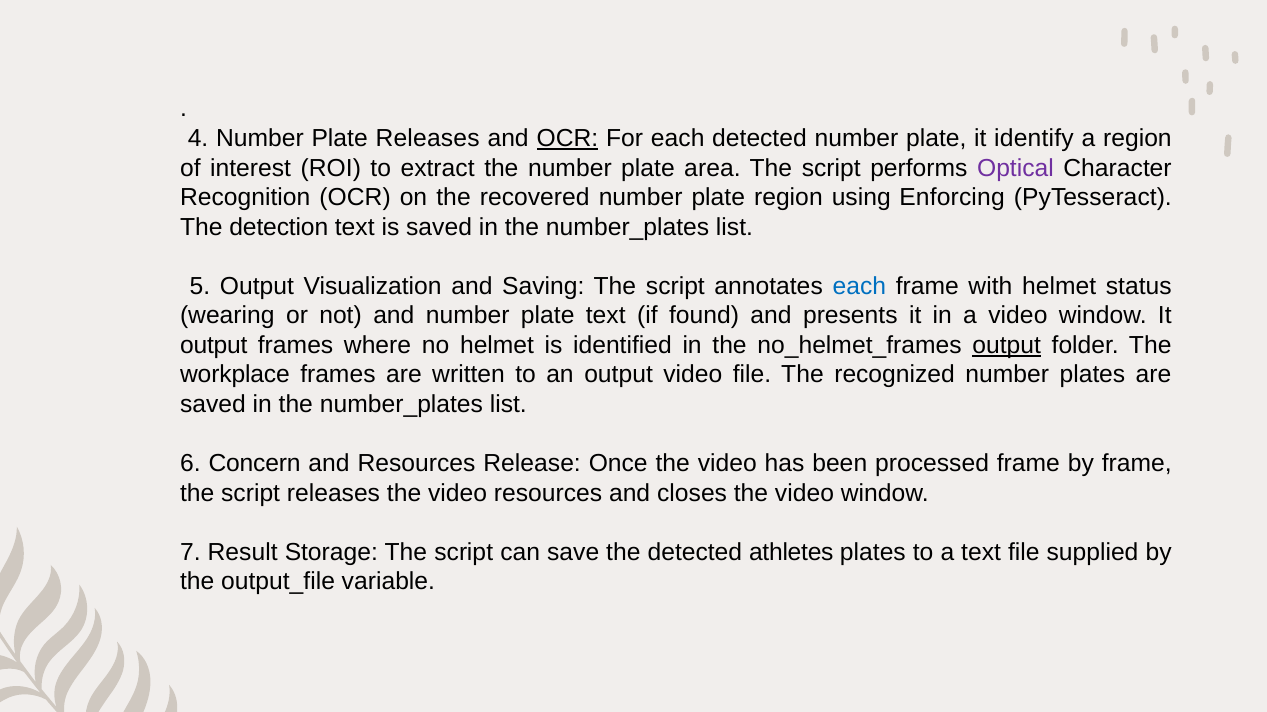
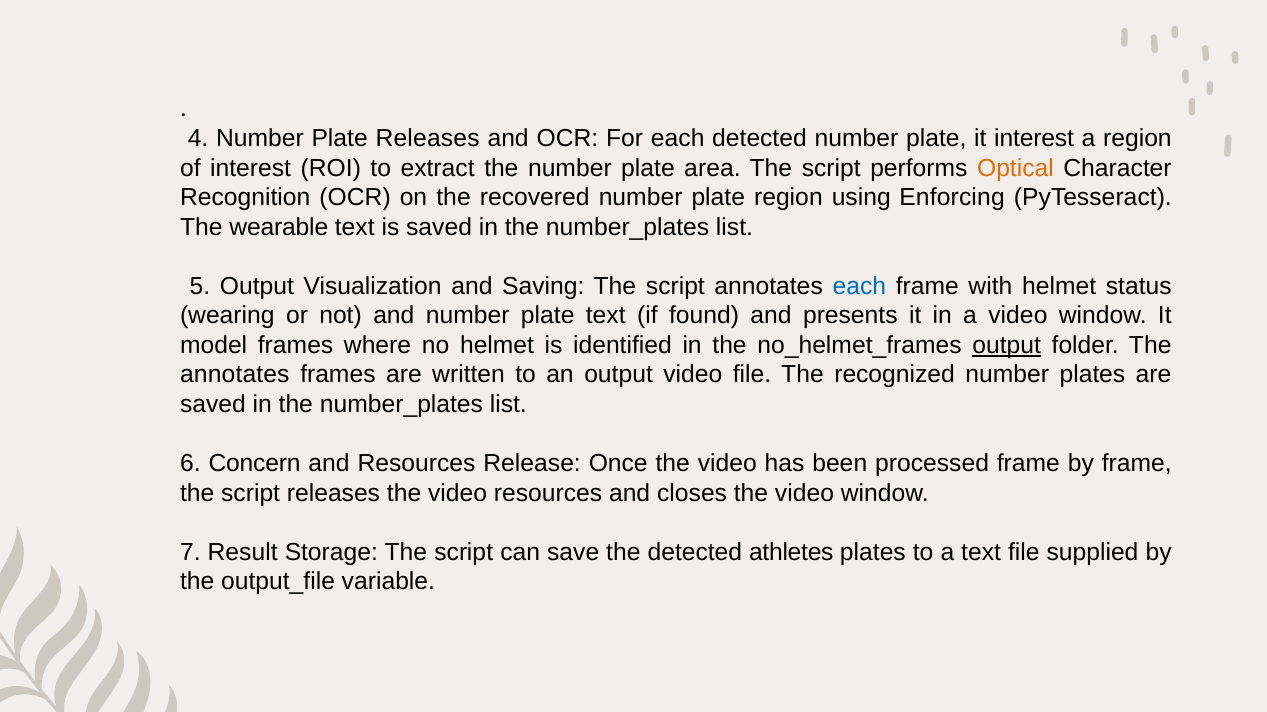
OCR underline: present -> none (567, 138)
it identify: identify -> interest (1034, 138)
Optical colour: purple -> orange (1015, 168)
detection: detection -> wearable (279, 227)
output: output -> model (214, 346)
workplace: workplace -> annotates (235, 375)
